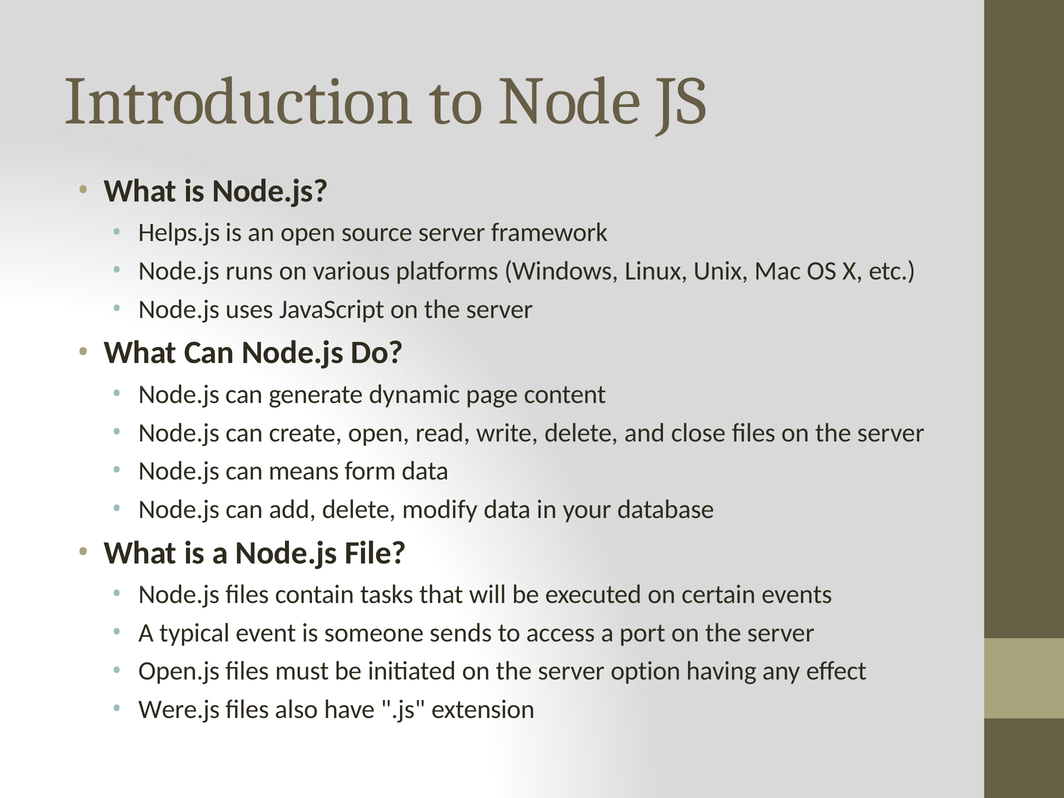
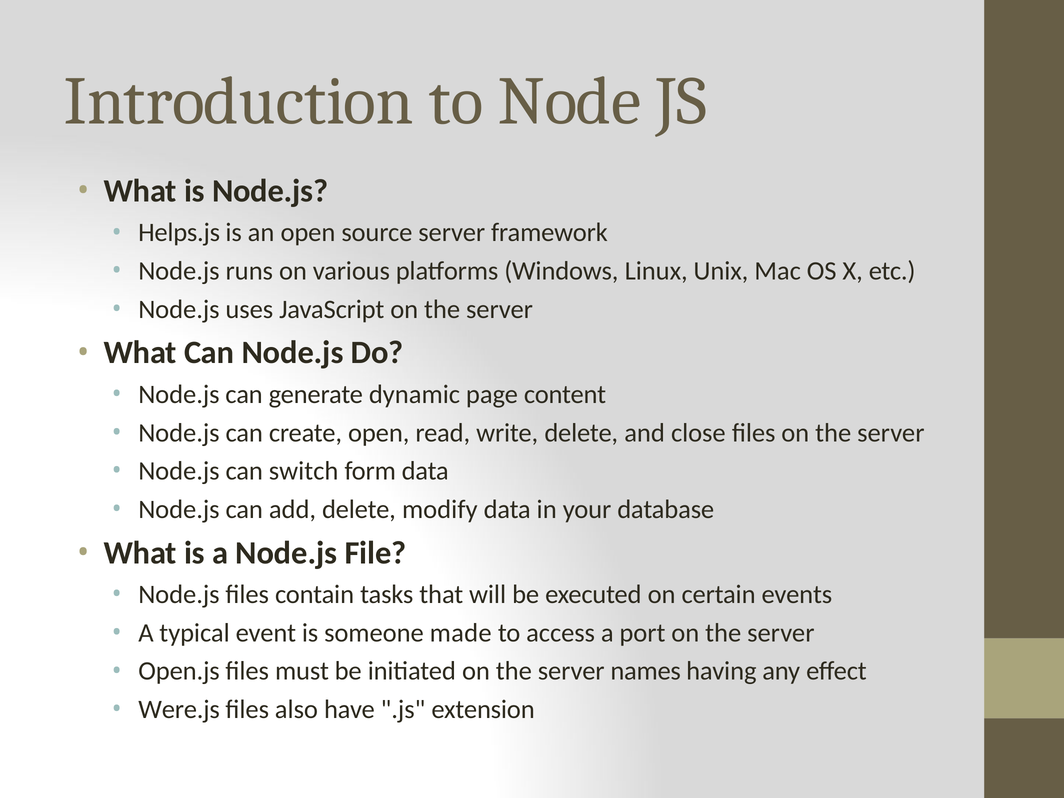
means: means -> switch (304, 471)
sends: sends -> made (461, 633)
option: option -> names (646, 671)
